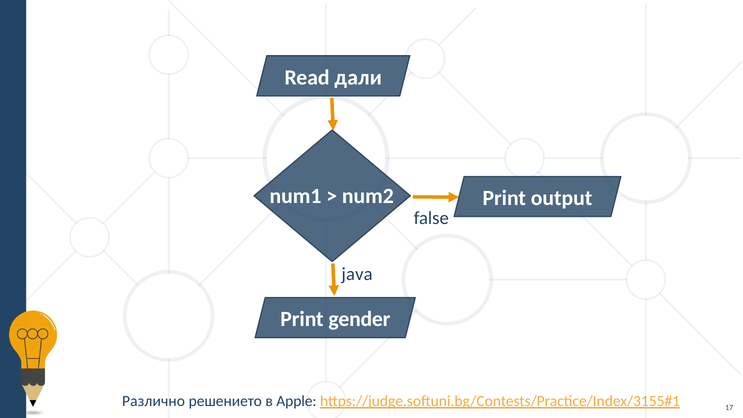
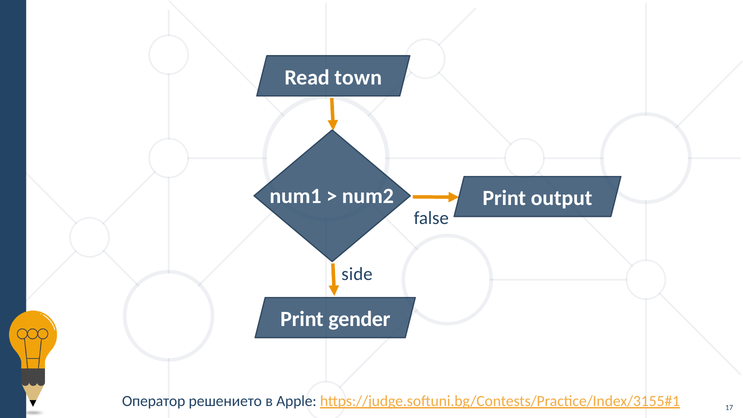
дали: дали -> town (358, 77)
java: java -> side (357, 274)
Различно: Различно -> Оператор (154, 401)
